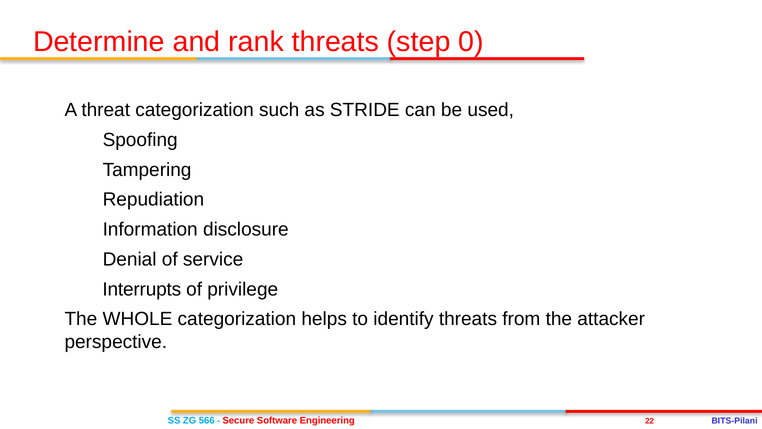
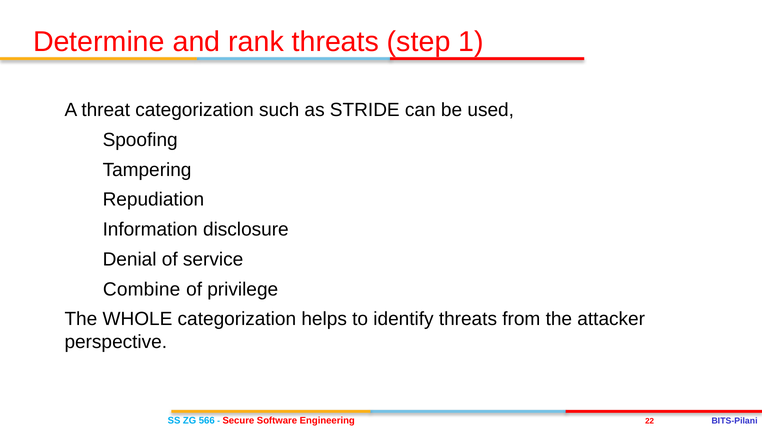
0: 0 -> 1 (471, 42)
Interrupts: Interrupts -> Combine (142, 289)
